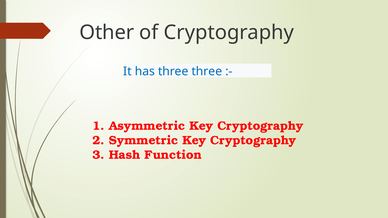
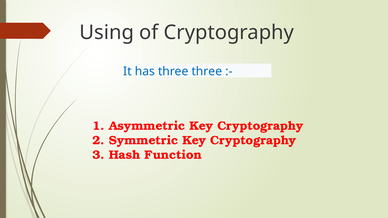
Other: Other -> Using (107, 33)
